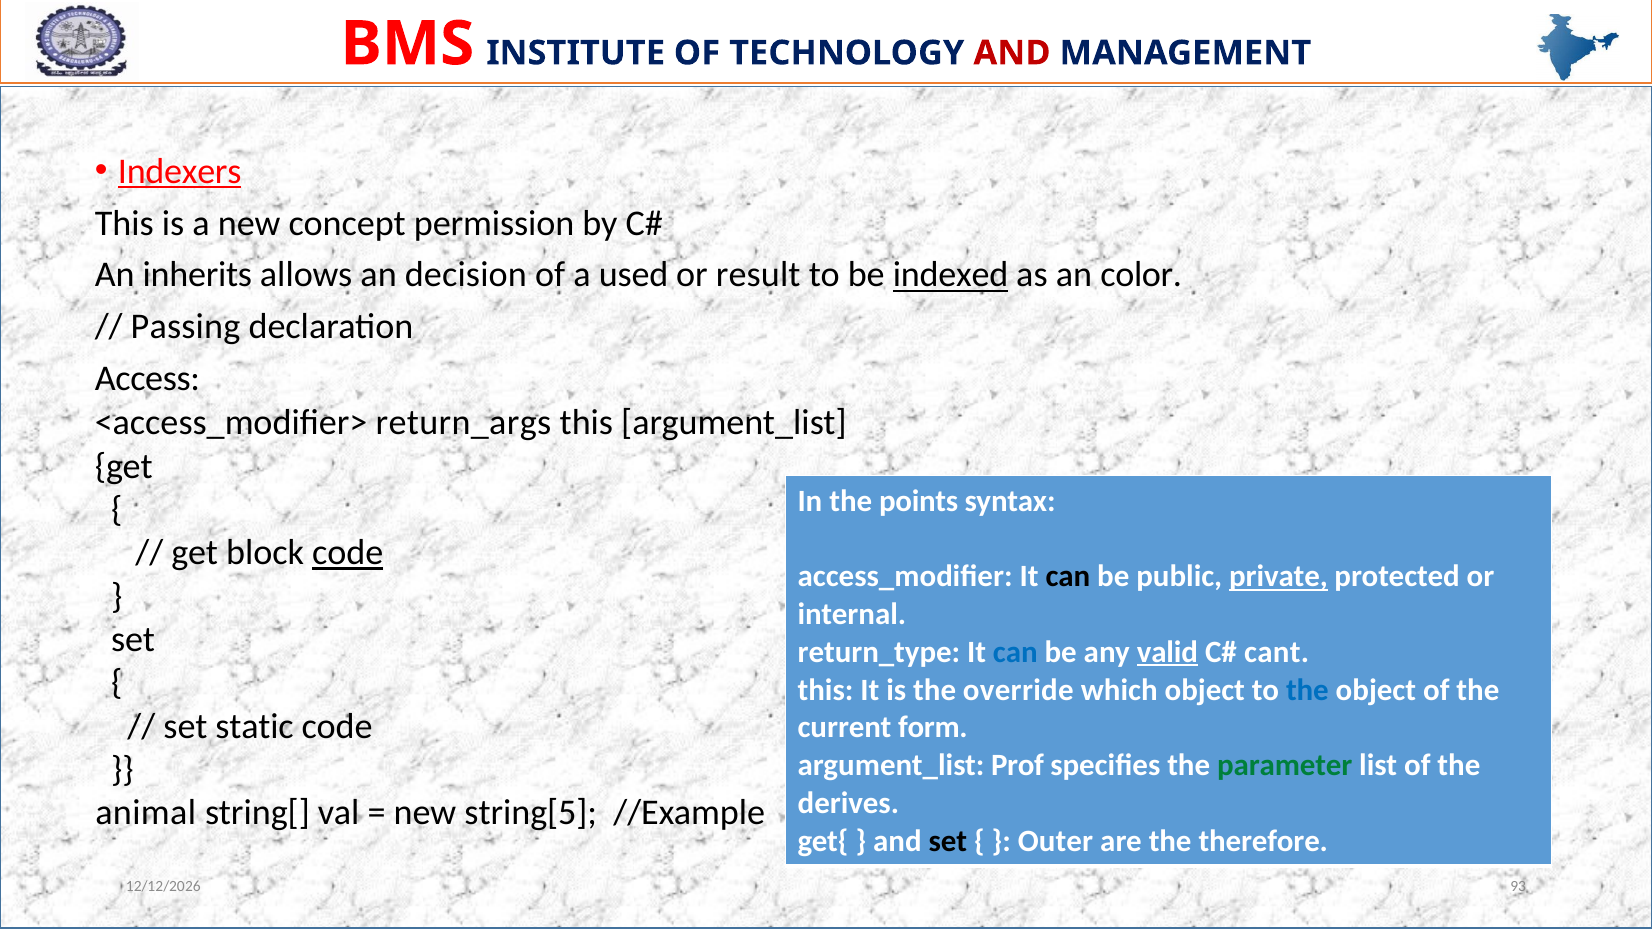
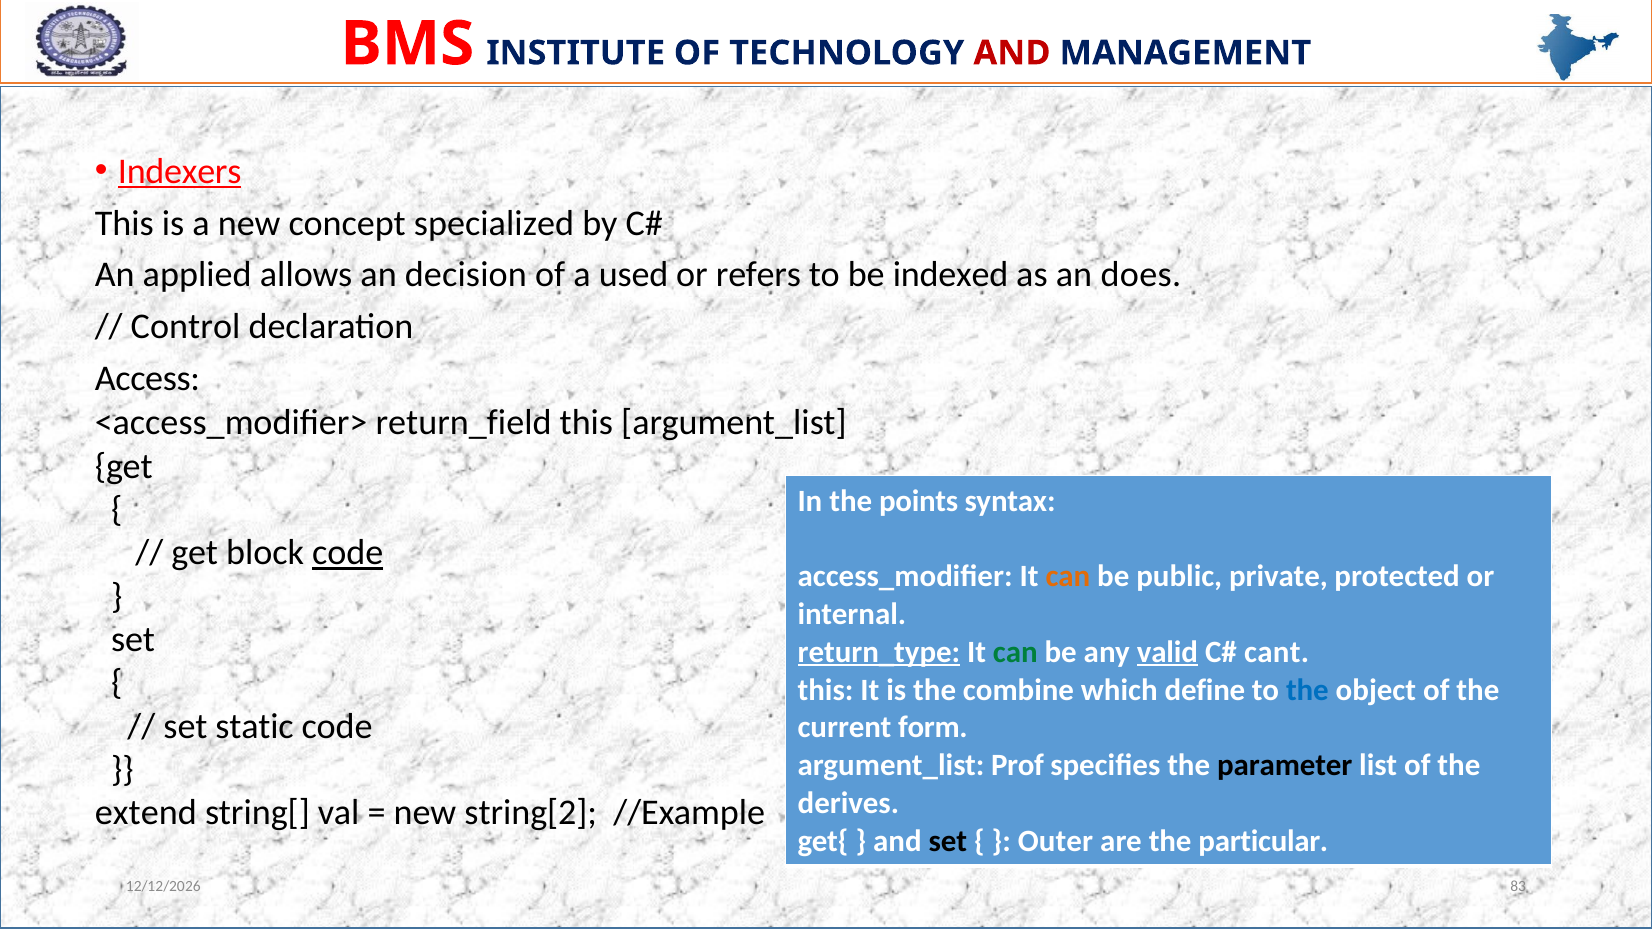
permission: permission -> specialized (494, 223)
inherits: inherits -> applied (197, 275)
result: result -> refers (758, 275)
indexed underline: present -> none (951, 275)
color: color -> does (1141, 275)
Passing: Passing -> Control (186, 327)
return_args: return_args -> return_field (464, 423)
can colour: black -> orange (1068, 577)
private underline: present -> none (1278, 577)
return_type underline: none -> present (879, 652)
can colour: blue -> green (1015, 652)
override: override -> combine (1018, 690)
which object: object -> define (1205, 690)
parameter colour: green -> black (1285, 766)
animal: animal -> extend (146, 813)
string[5: string[5 -> string[2 (531, 813)
therefore: therefore -> particular (1263, 841)
93: 93 -> 83 (1518, 887)
